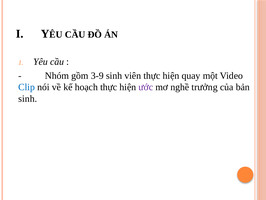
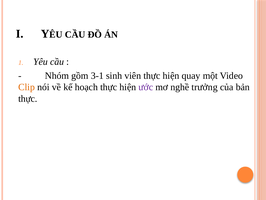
3-9: 3-9 -> 3-1 (97, 75)
Clip colour: blue -> orange (27, 87)
sinh: sinh -> thực (28, 99)
